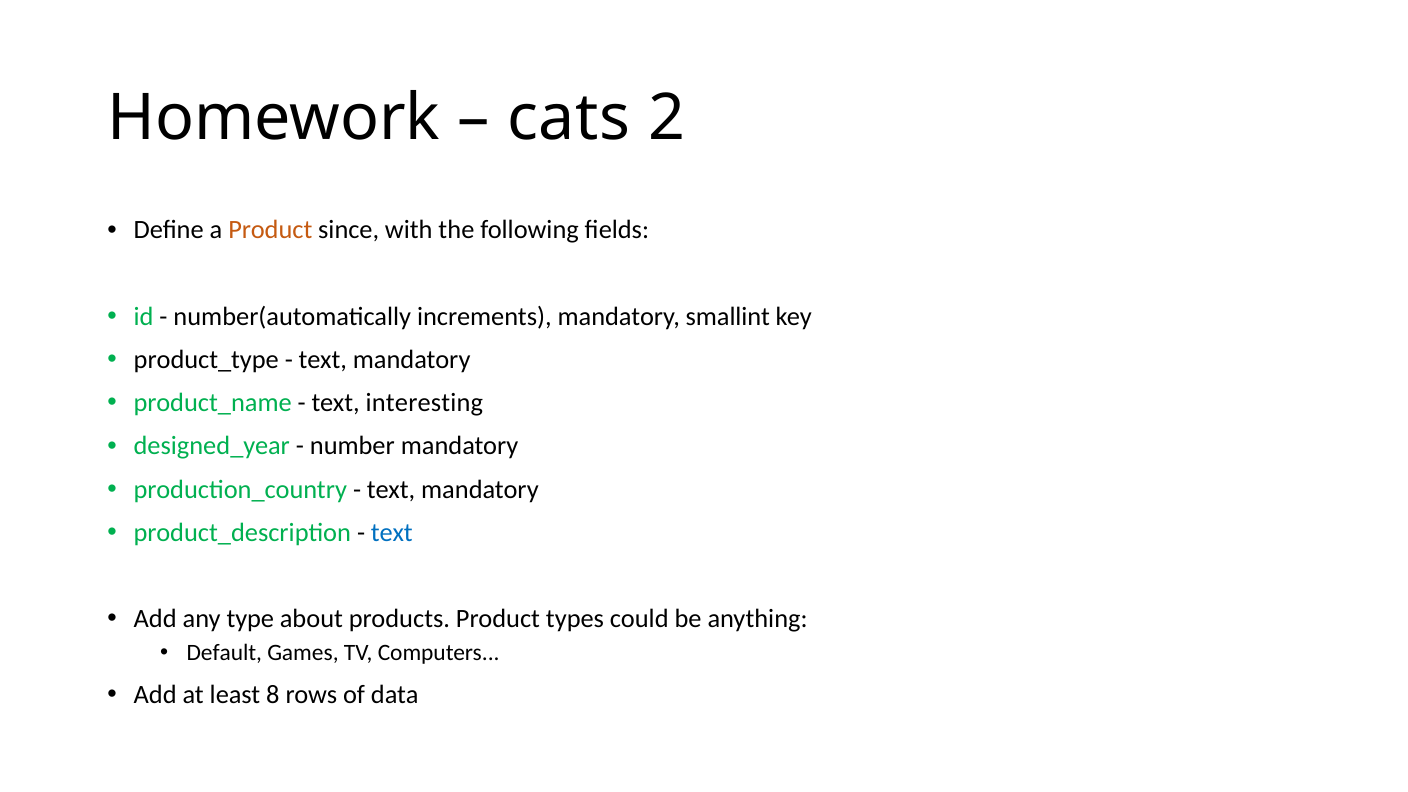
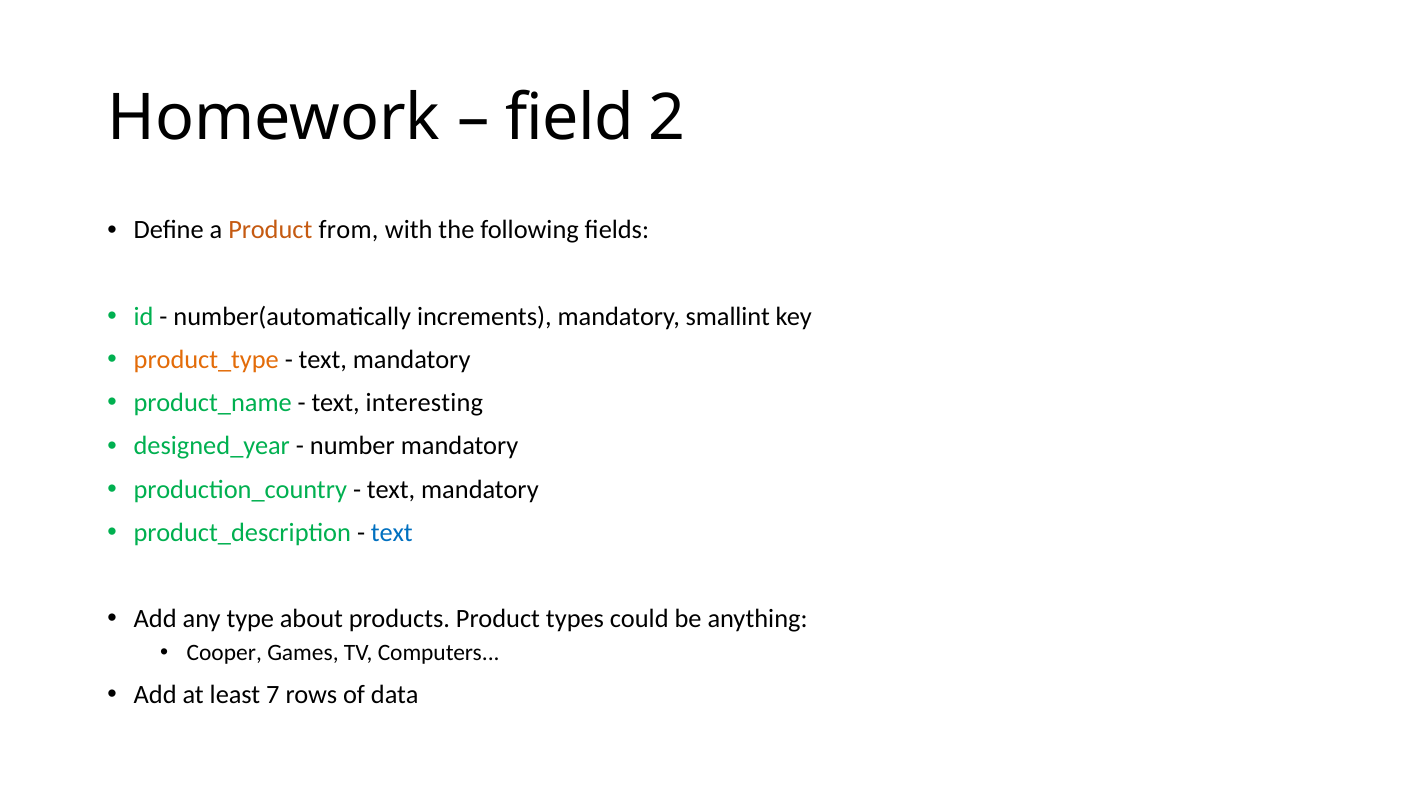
cats: cats -> field (569, 118)
since: since -> from (349, 230)
product_type colour: black -> orange (206, 360)
Default: Default -> Cooper (224, 653)
8: 8 -> 7 (273, 695)
